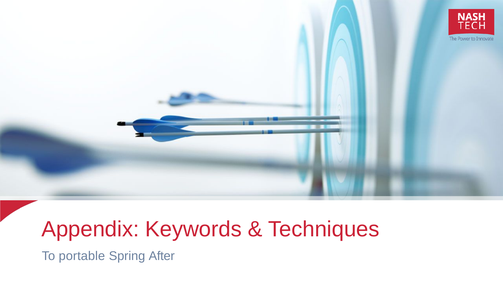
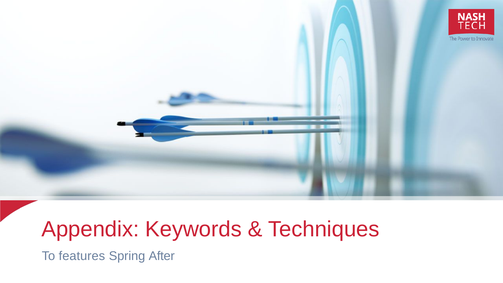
portable: portable -> features (82, 256)
